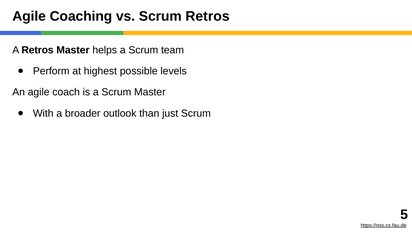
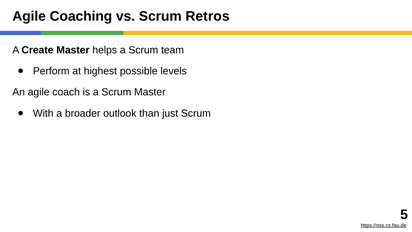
A Retros: Retros -> Create (38, 50)
